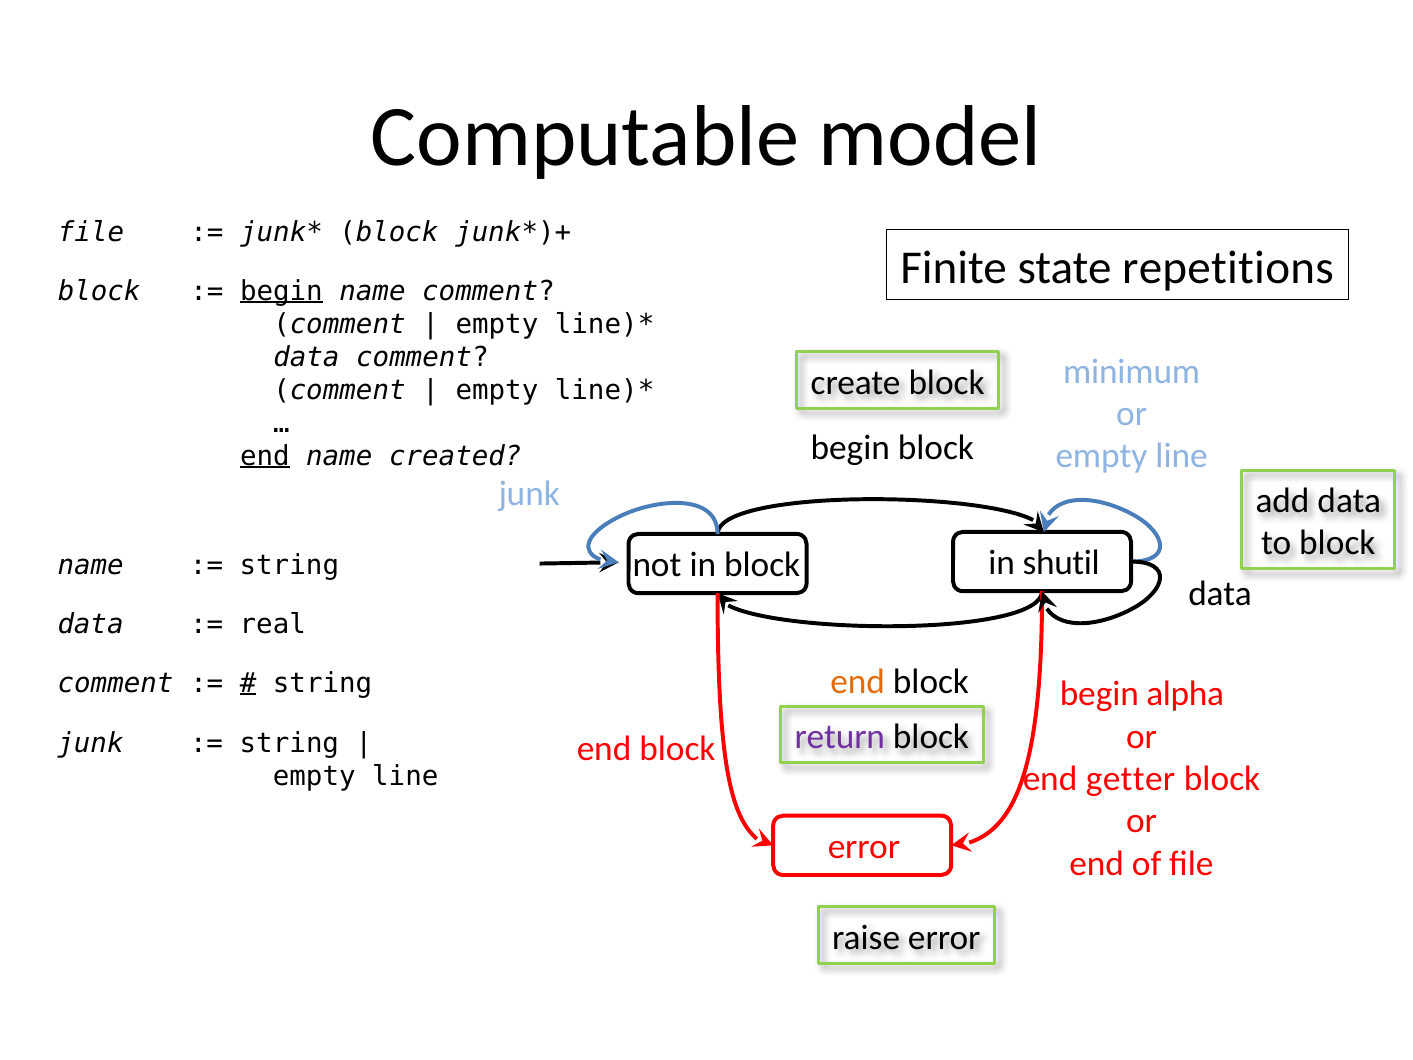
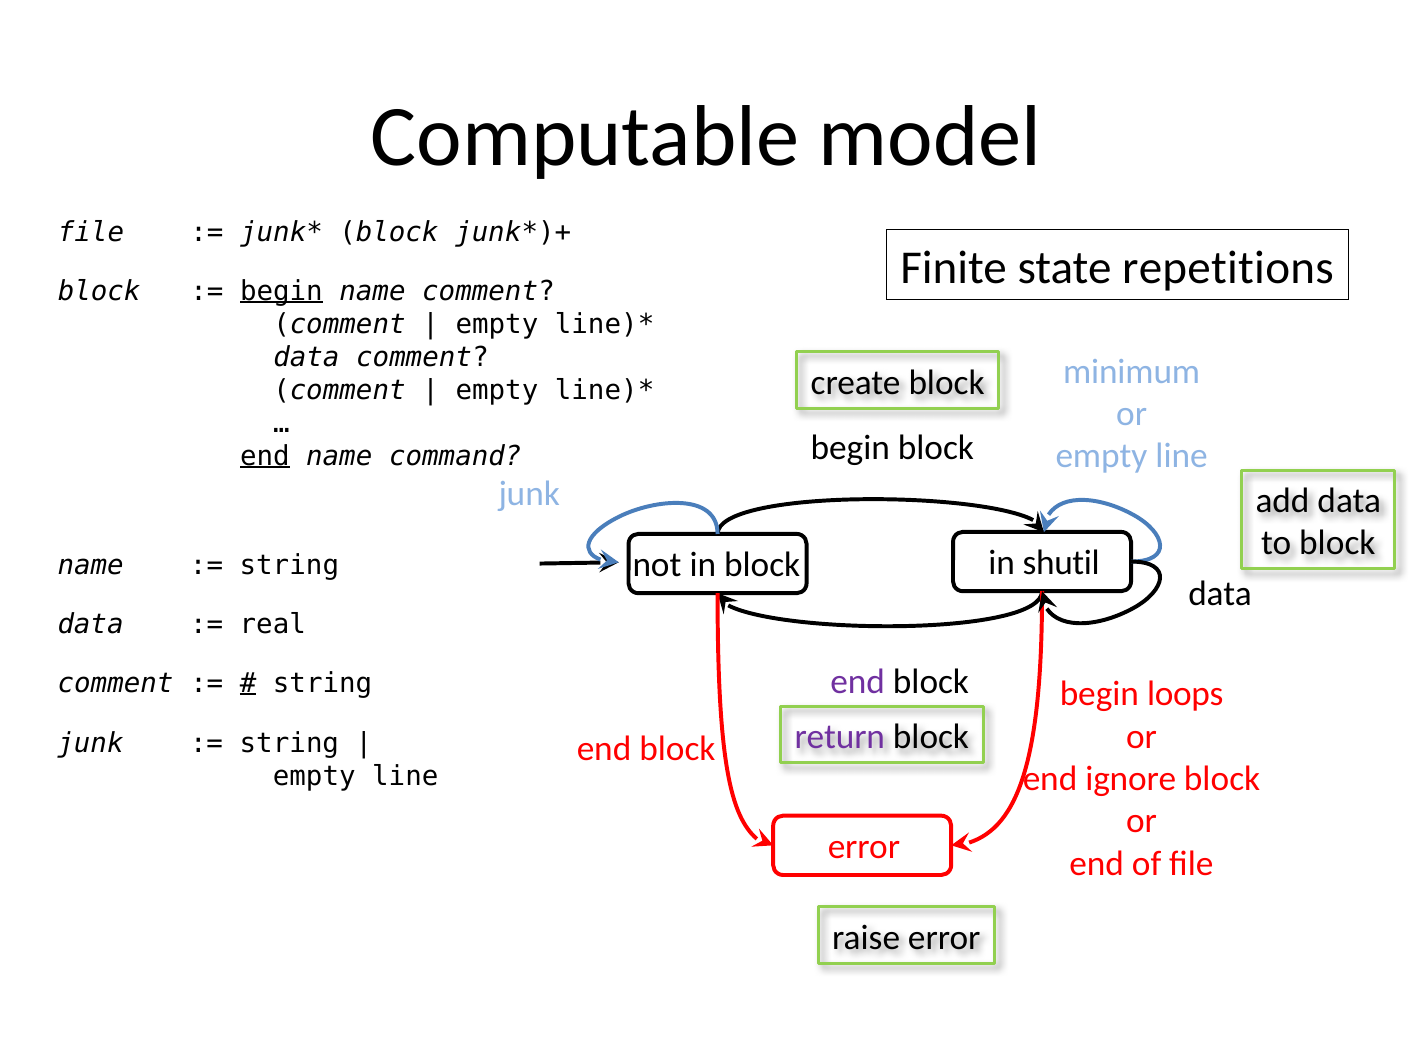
created: created -> command (455, 457)
end colour: orange -> purple (858, 681)
alpha: alpha -> loops (1185, 694)
getter: getter -> ignore (1131, 779)
